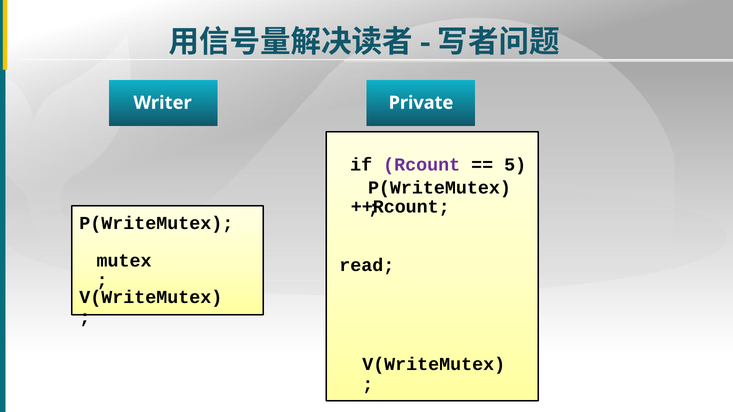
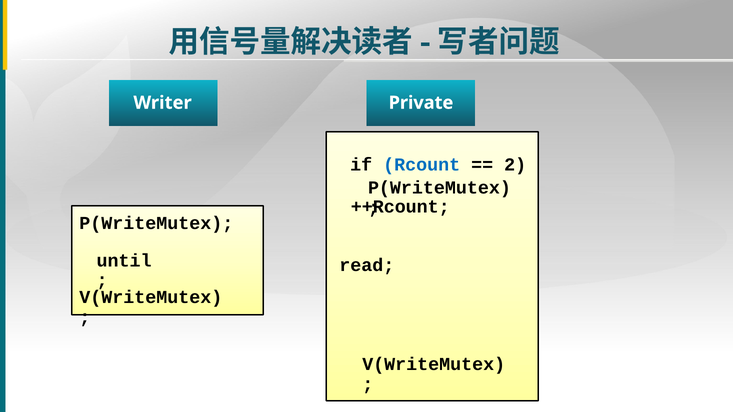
Rcount colour: purple -> blue (422, 165)
5: 5 -> 2 (515, 165)
mutex: mutex -> until (124, 261)
